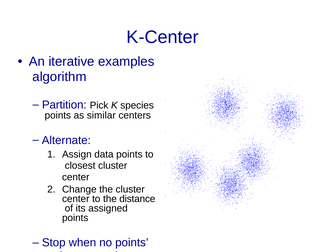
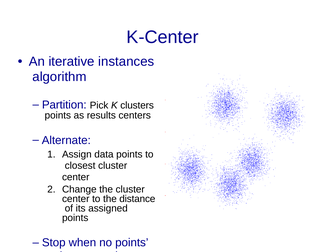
examples: examples -> instances (126, 61)
species: species -> clusters (137, 105)
similar: similar -> results (101, 115)
